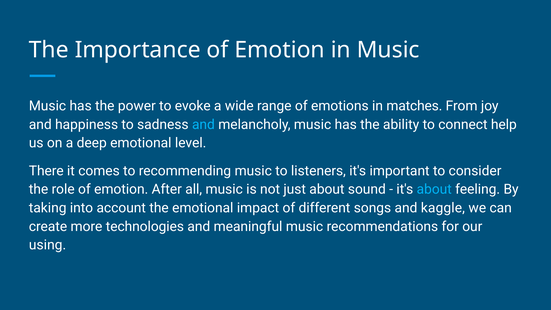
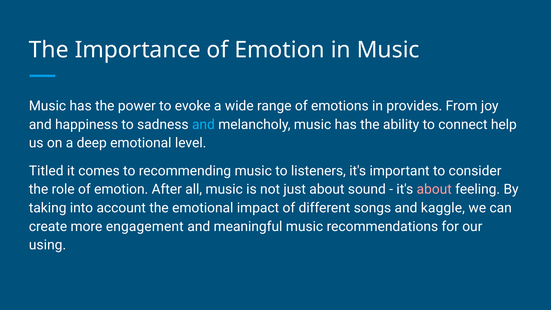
matches: matches -> provides (414, 106)
There: There -> Titled (46, 171)
about colour: light blue -> pink (434, 189)
technologies: technologies -> engagement (145, 226)
